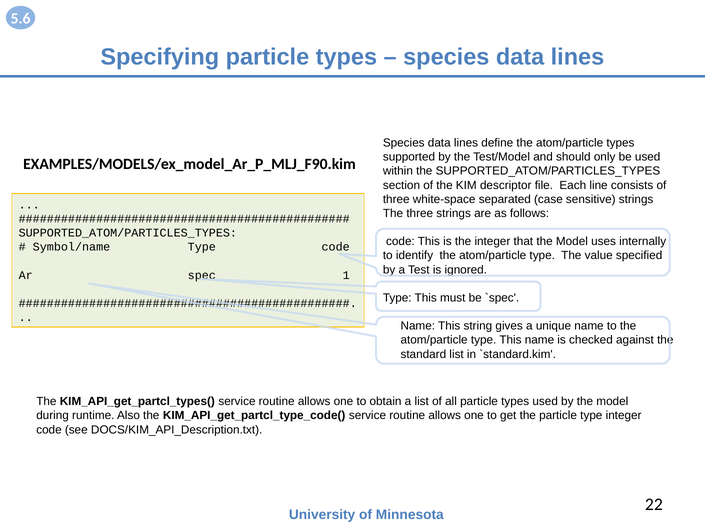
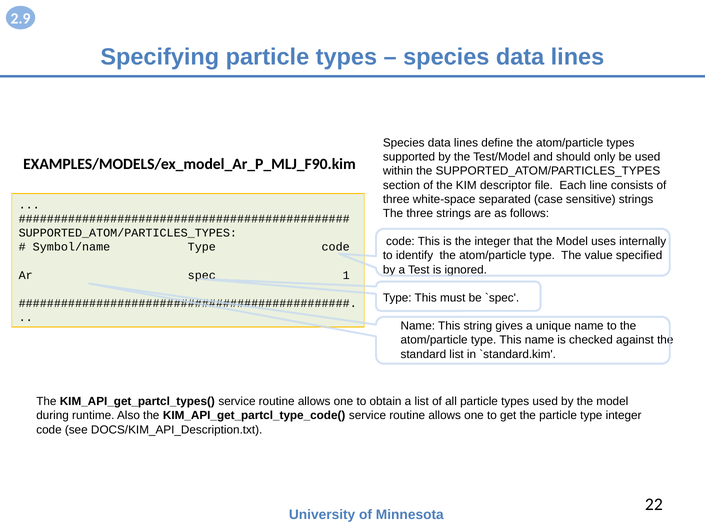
5.6: 5.6 -> 2.9 (20, 19)
